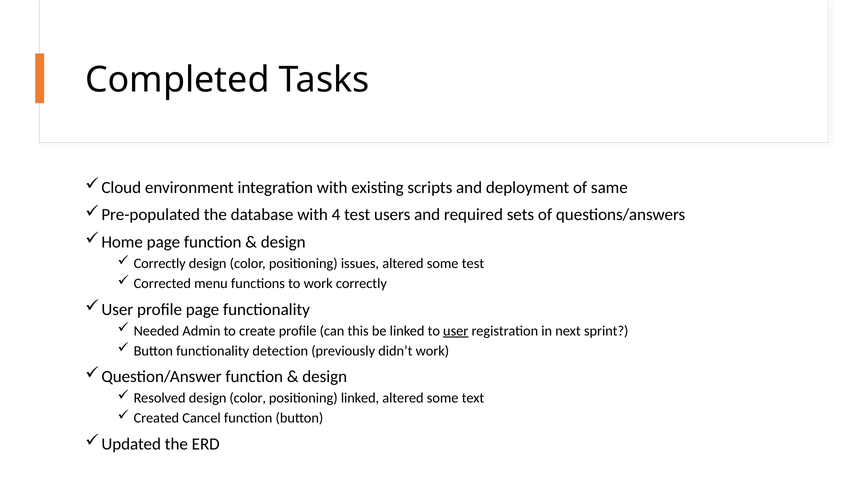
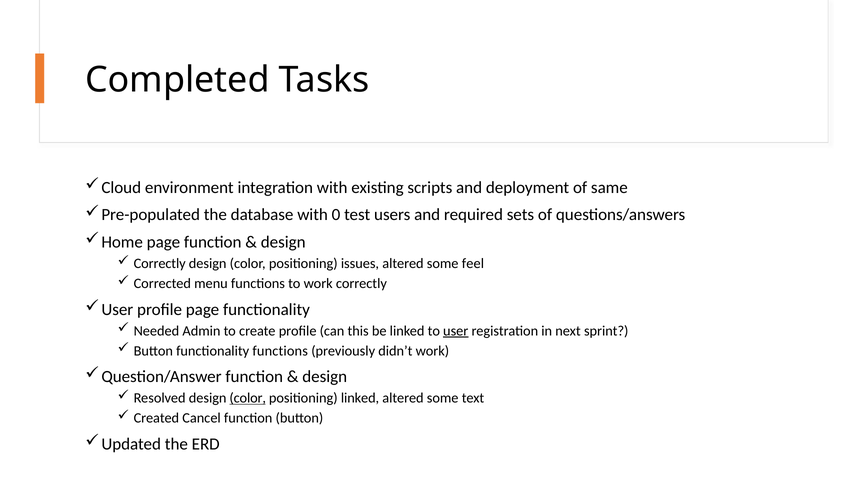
4: 4 -> 0 (336, 215)
some test: test -> feel (473, 264)
functionality detection: detection -> functions (280, 351)
color underline: none -> present (248, 398)
